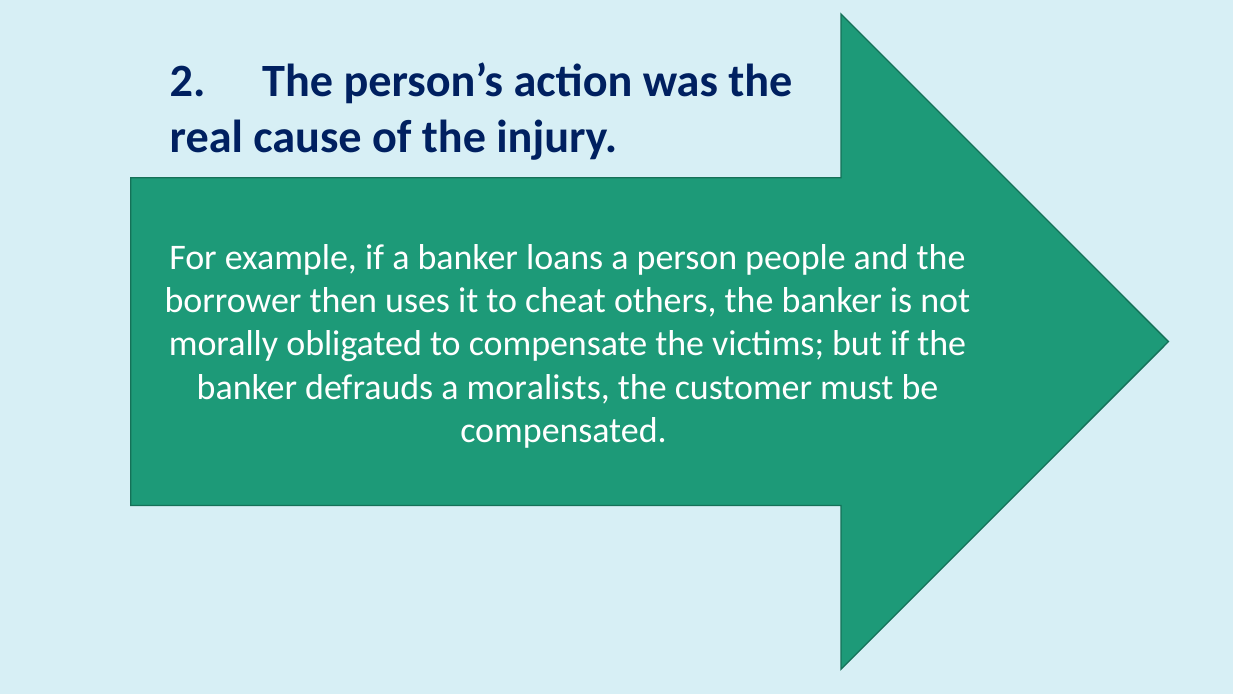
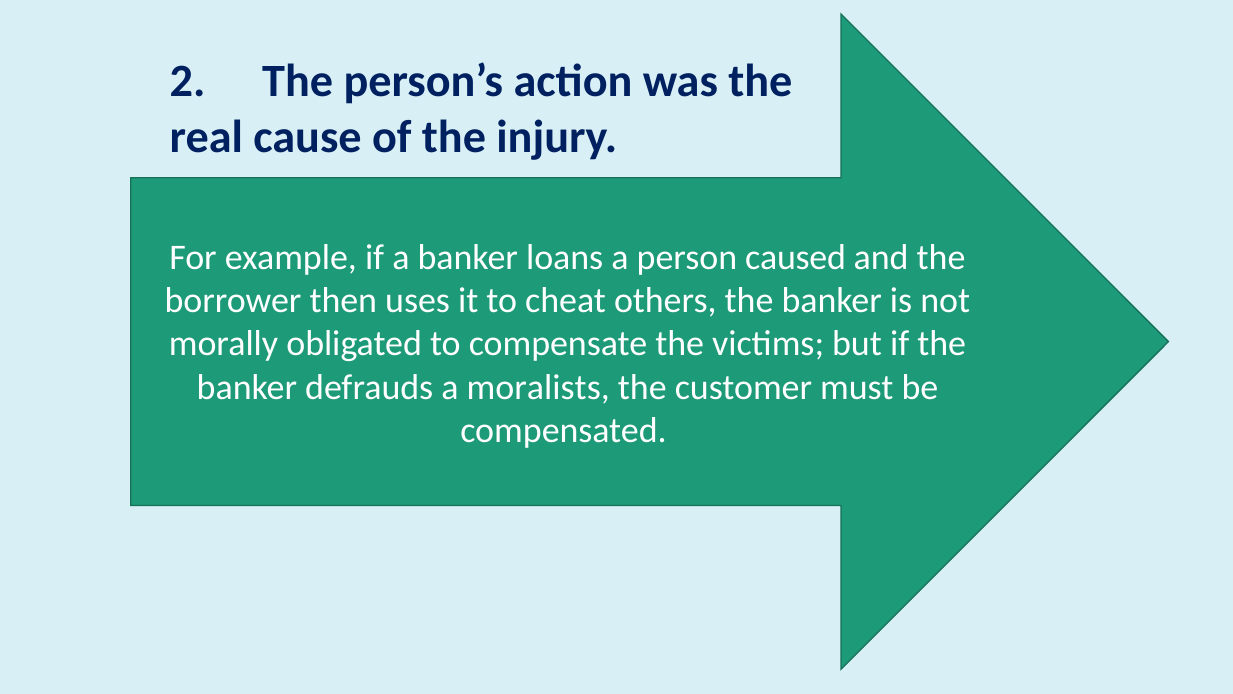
people: people -> caused (796, 258)
